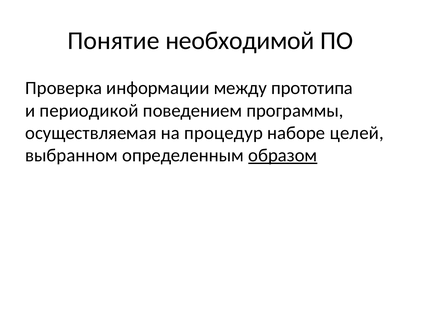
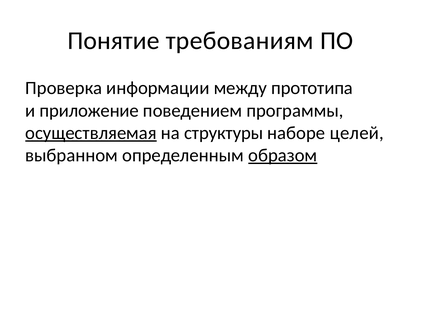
необходимой: необходимой -> требованиям (240, 41)
периодикой: периодикой -> приложение (89, 111)
осуществляемая underline: none -> present (91, 133)
процедур: процедур -> структуры (224, 133)
